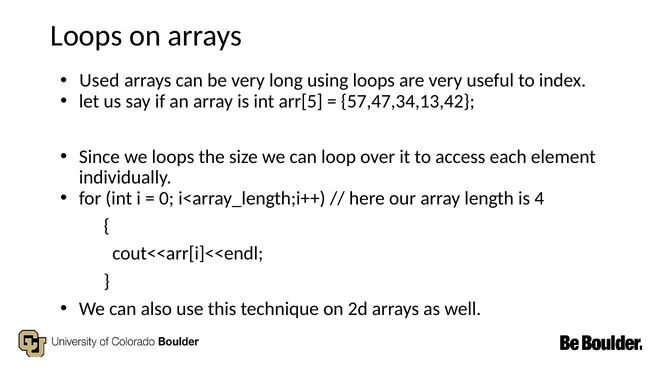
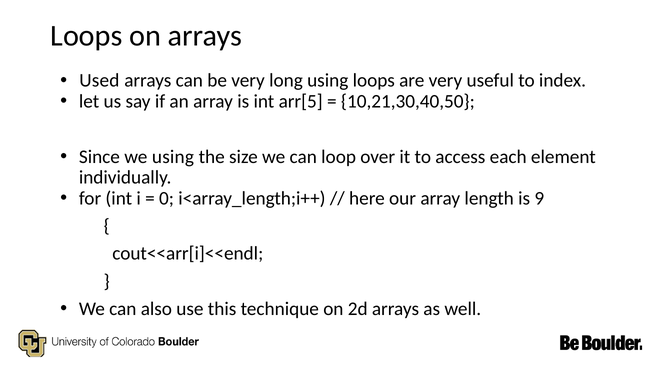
57,47,34,13,42: 57,47,34,13,42 -> 10,21,30,40,50 (408, 101)
we loops: loops -> using (173, 157)
4: 4 -> 9 (539, 198)
